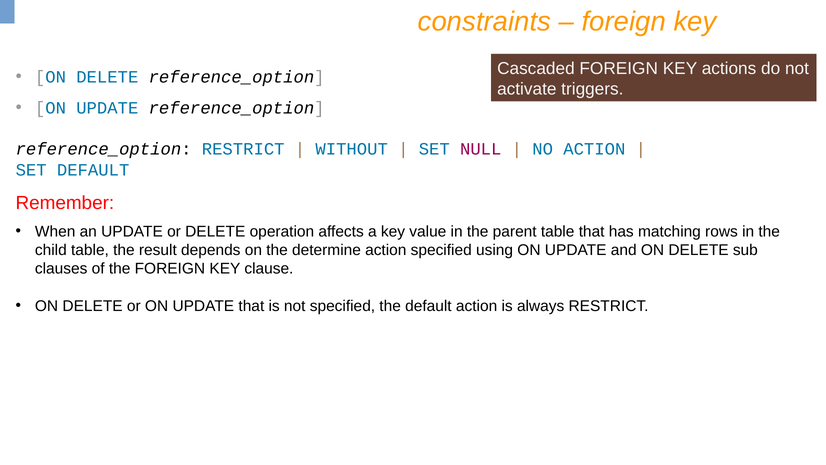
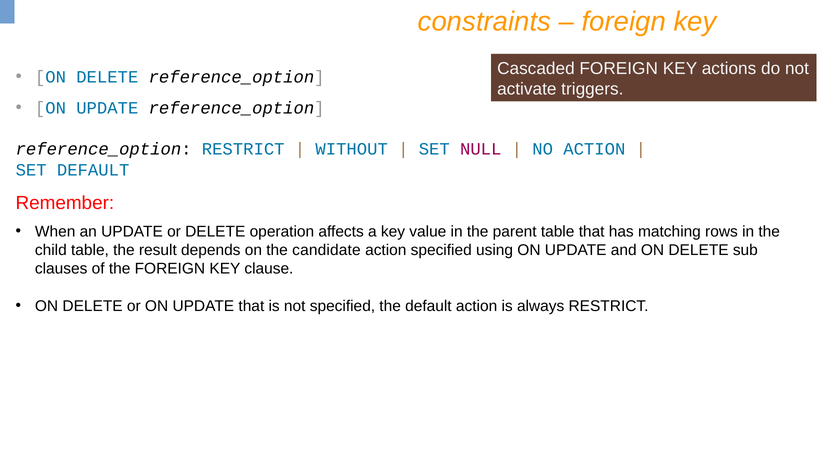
determine: determine -> candidate (326, 250)
